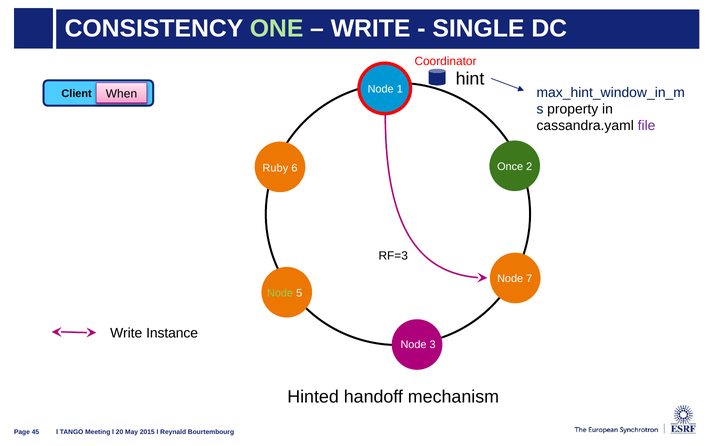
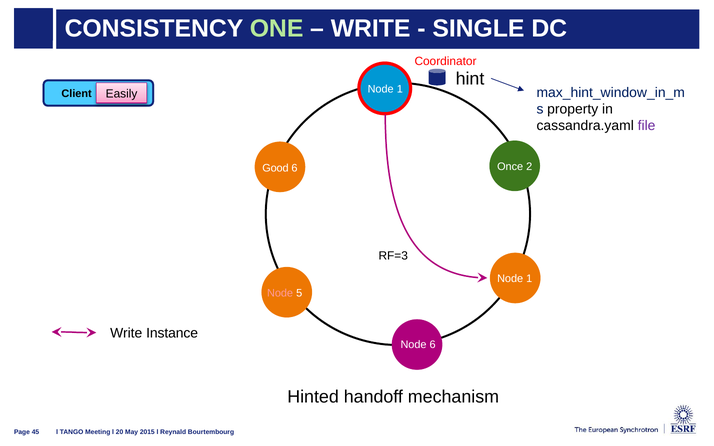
When: When -> Easily (122, 94)
Ruby: Ruby -> Good (275, 168)
7: 7 -> 1 (529, 279)
Node colour: light green -> pink (280, 293)
Node 3: 3 -> 6 (433, 345)
